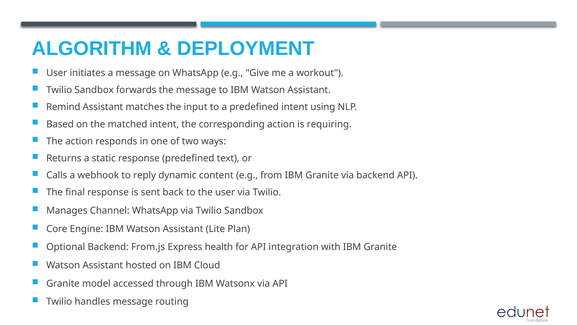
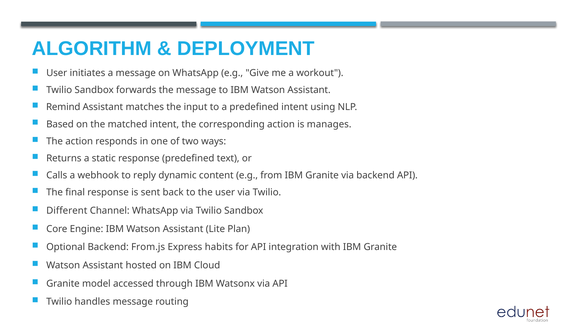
requiring: requiring -> manages (329, 124)
Manages: Manages -> Different (67, 210)
health: health -> habits (219, 247)
